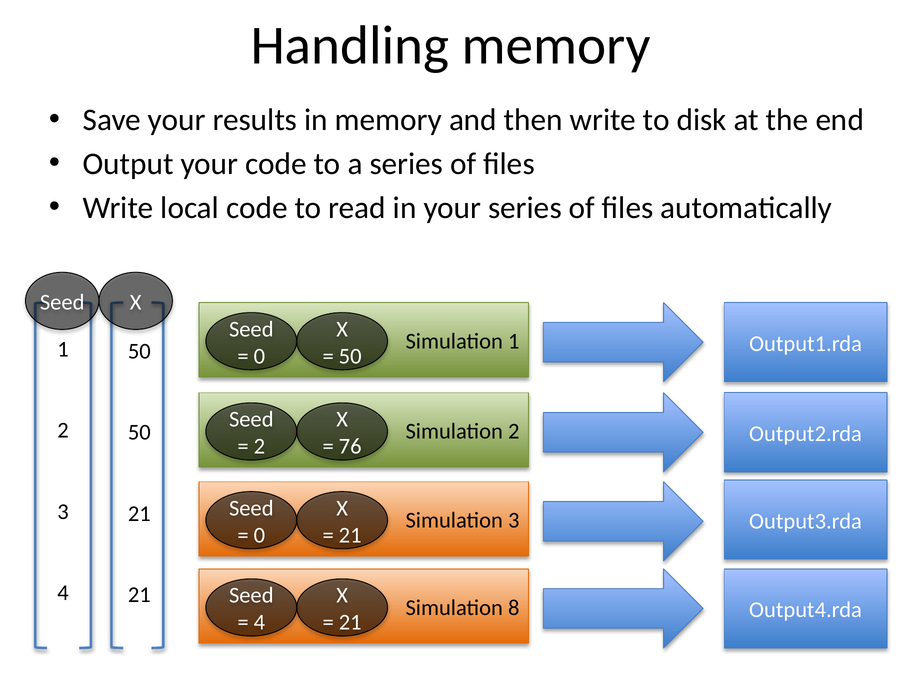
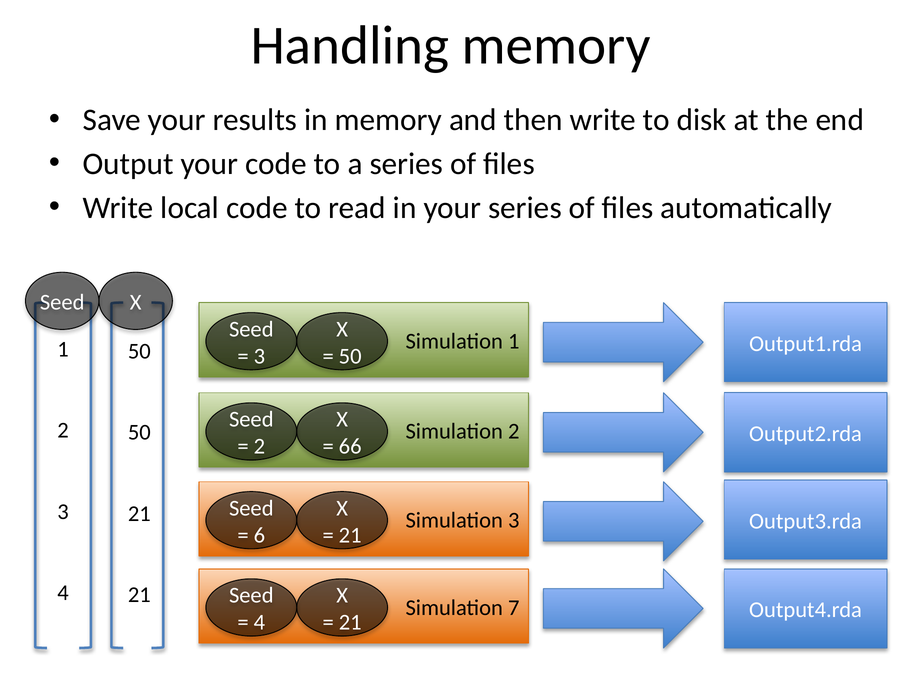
0: 0 -> 3 (259, 356)
76: 76 -> 66 (350, 446)
0: 0 -> 6 (259, 535)
8: 8 -> 7 (514, 607)
